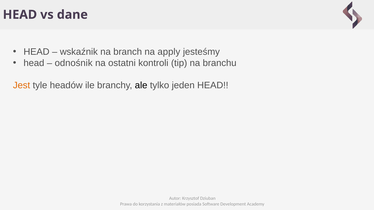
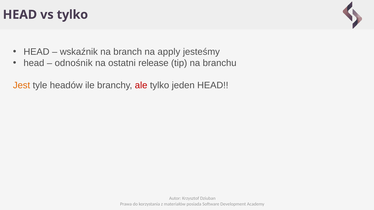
vs dane: dane -> tylko (72, 15)
kontroli: kontroli -> release (153, 63)
ale colour: black -> red (141, 86)
